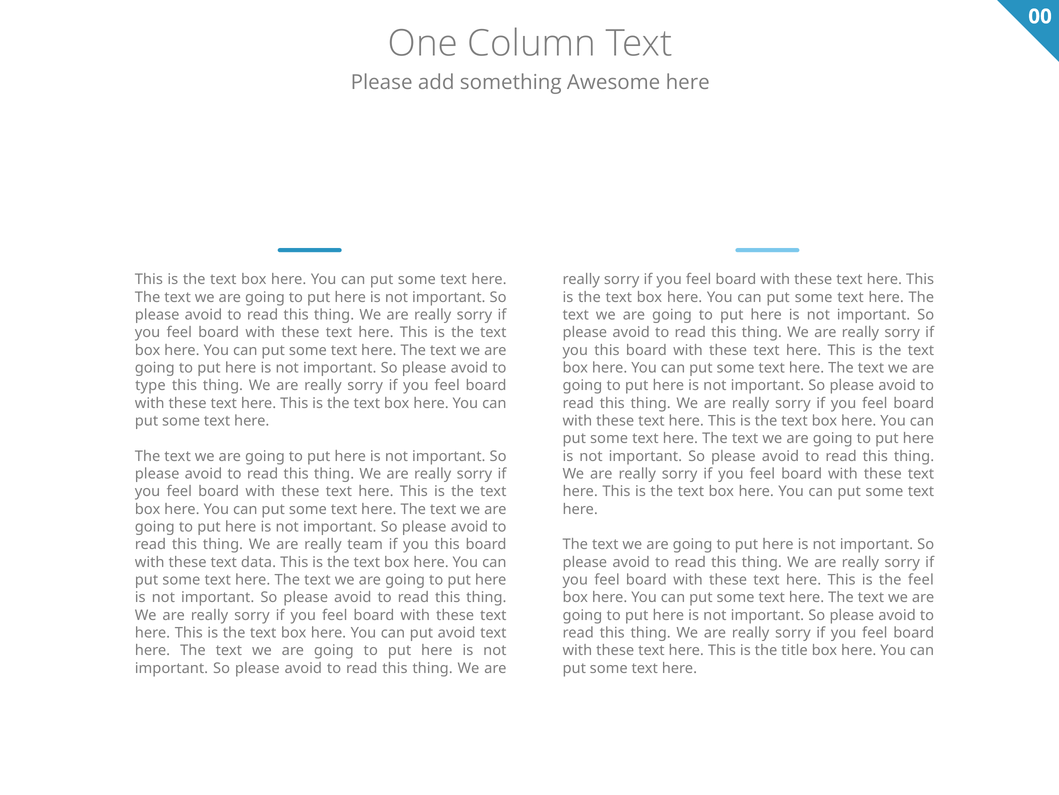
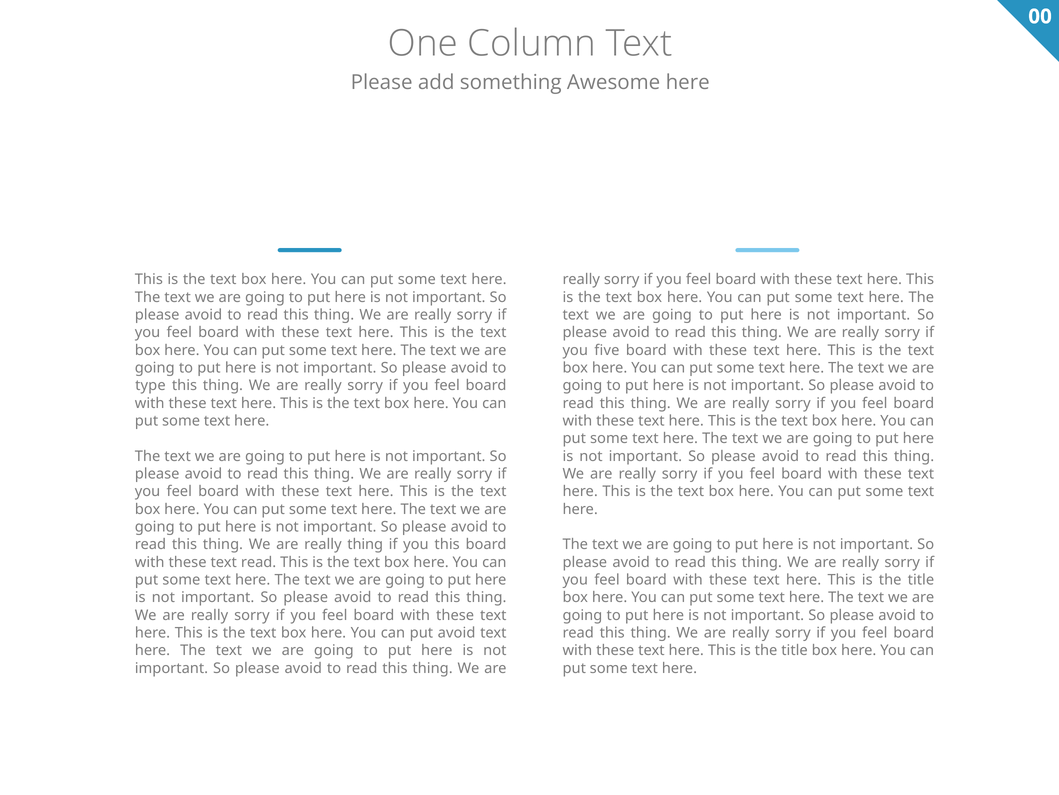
this: this -> five (607, 350)
really team: team -> thing (365, 544)
text data: data -> read (259, 562)
feel: feel -> title (921, 579)
